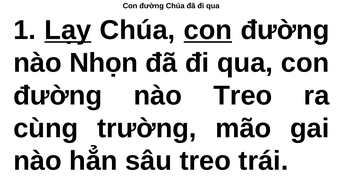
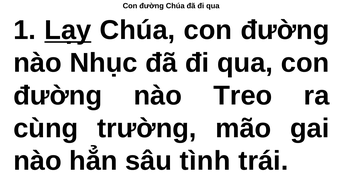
con underline: present -> none (208, 30)
Nhọn: Nhọn -> Nhục (104, 63)
sâu treo: treo -> tình (205, 161)
